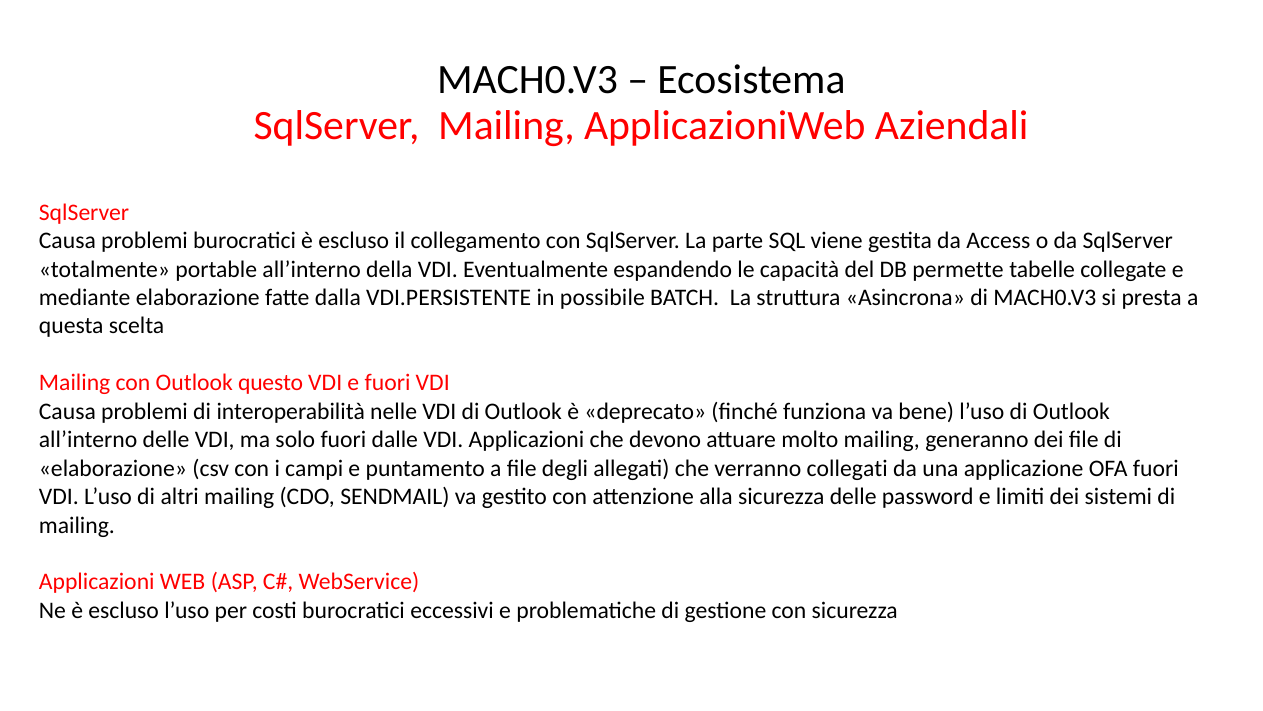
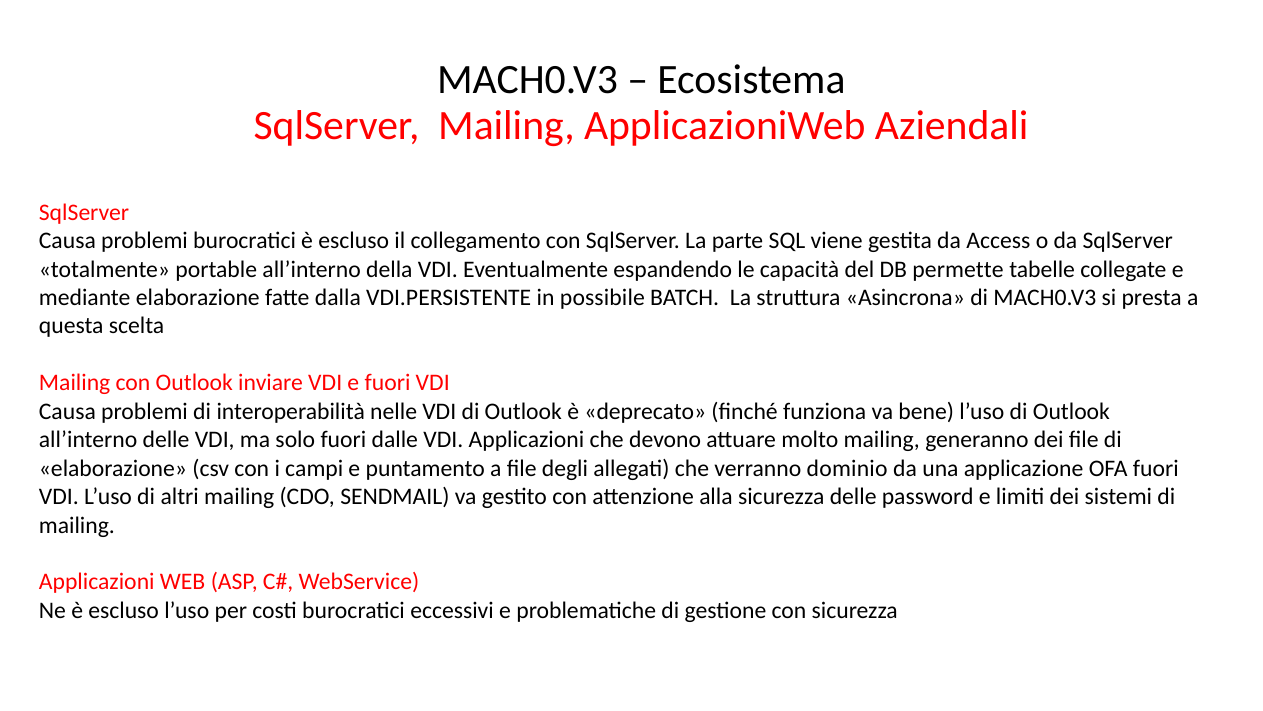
questo: questo -> inviare (271, 383)
collegati: collegati -> dominio (847, 468)
